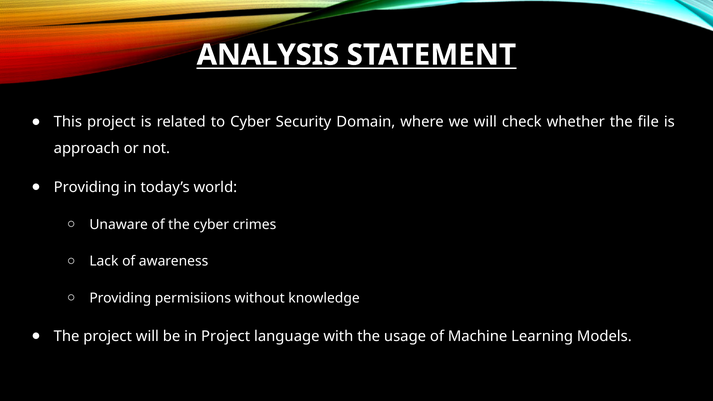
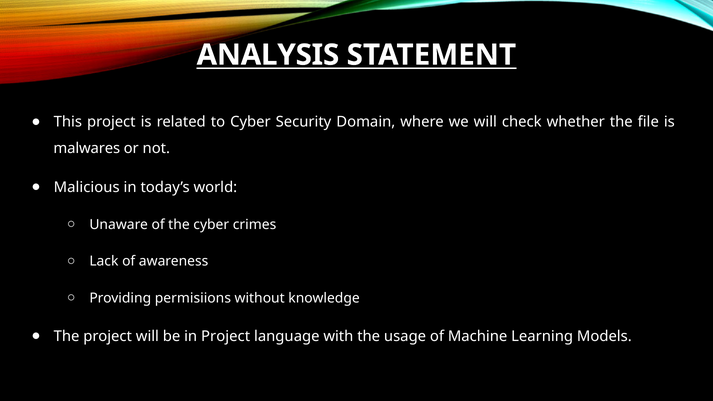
approach: approach -> malwares (87, 149)
Providing: Providing -> Malicious (87, 187)
